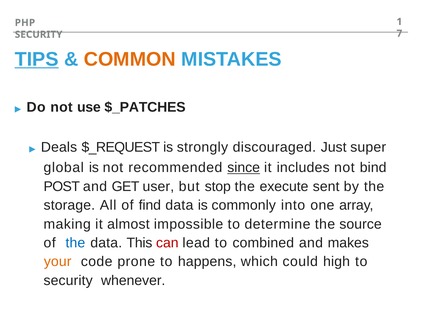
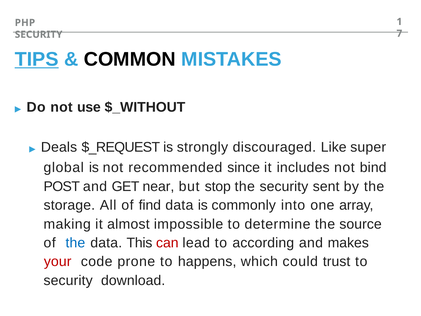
COMMON colour: orange -> black (130, 59)
$_PATCHES: $_PATCHES -> $_WITHOUT (145, 107)
Just: Just -> Like (334, 147)
since underline: present -> none (244, 168)
user: user -> near (158, 186)
the execute: execute -> security (284, 186)
combined: combined -> according (263, 243)
your colour: orange -> red (58, 261)
high: high -> trust (337, 261)
whenever: whenever -> download (133, 280)
